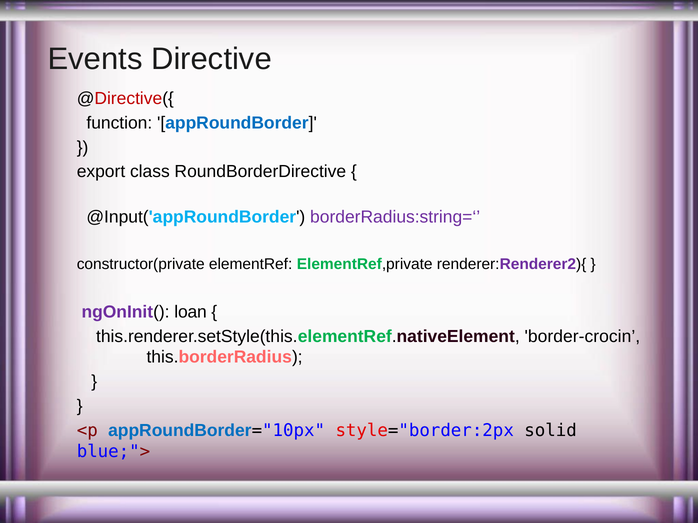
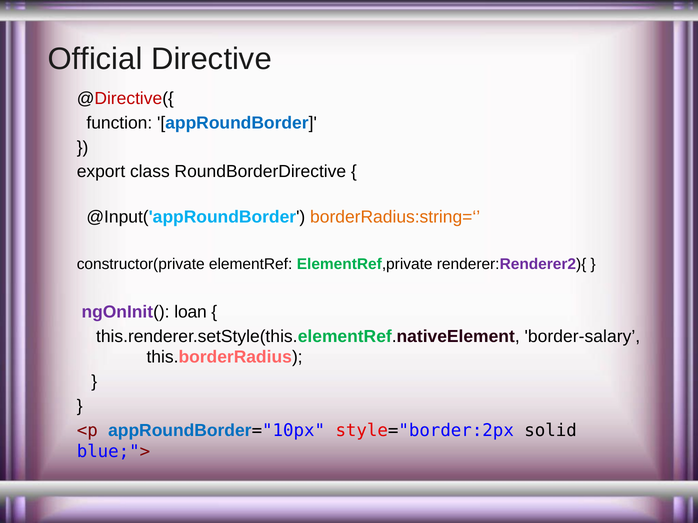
Events: Events -> Official (95, 59)
borderRadius:string=‘ colour: purple -> orange (395, 217)
border-crocin: border-crocin -> border-salary (582, 337)
